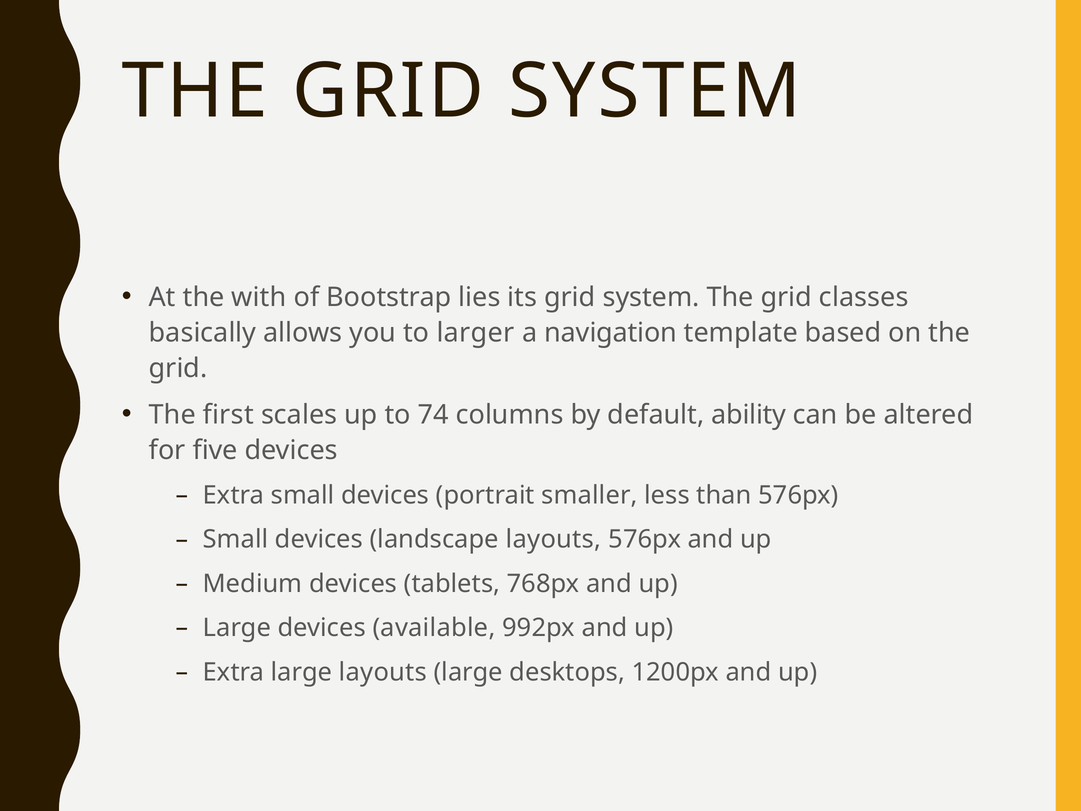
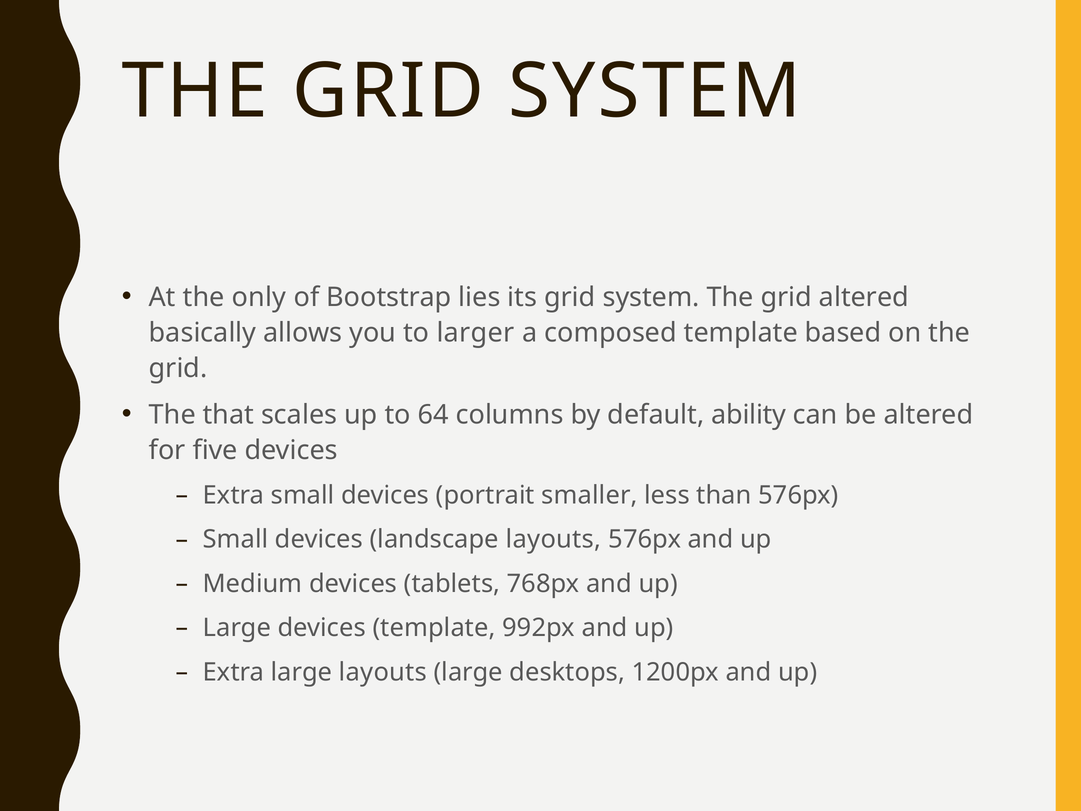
with: with -> only (259, 297)
grid classes: classes -> altered (864, 297)
navigation: navigation -> composed (611, 333)
first: first -> that (228, 415)
74: 74 -> 64 (433, 415)
devices available: available -> template (434, 628)
